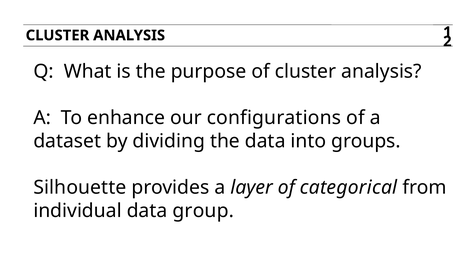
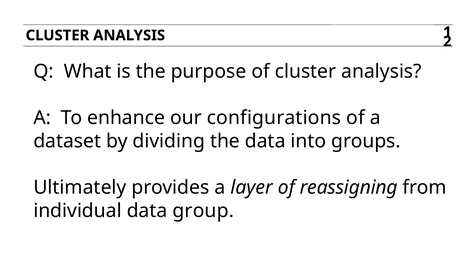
Silhouette: Silhouette -> Ultimately (80, 188)
categorical: categorical -> reassigning (349, 188)
